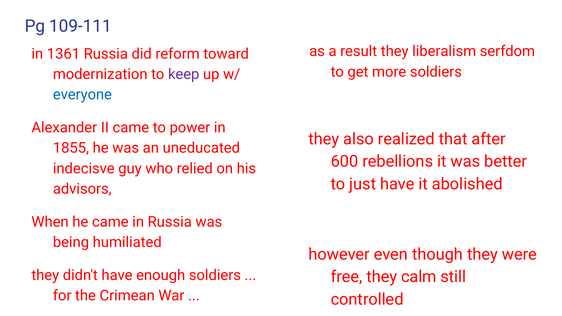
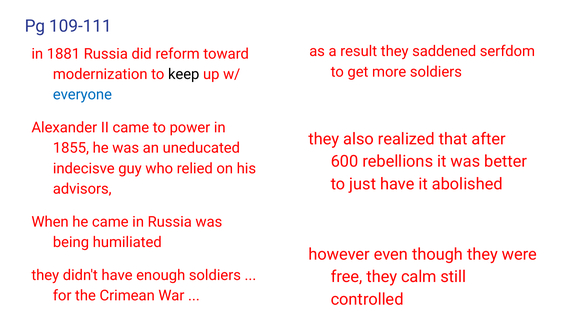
liberalism: liberalism -> saddened (444, 51)
1361: 1361 -> 1881 (63, 54)
keep colour: purple -> black (184, 74)
